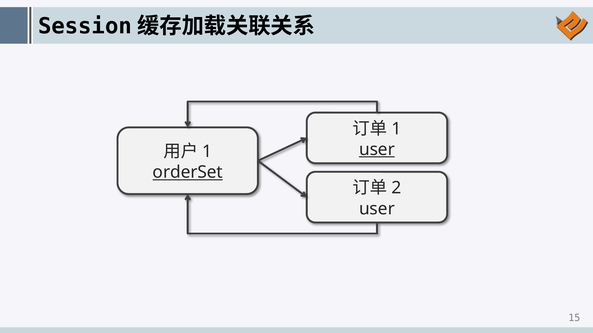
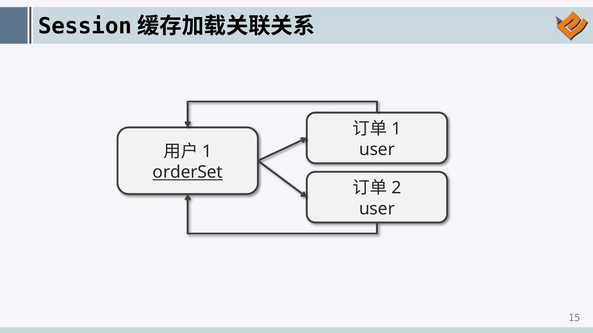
user underline: present -> none (377, 150)
